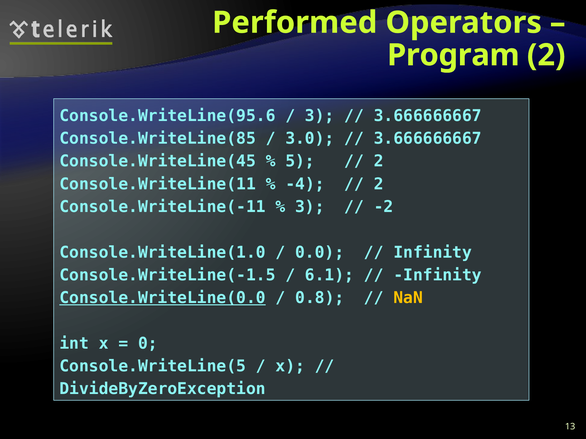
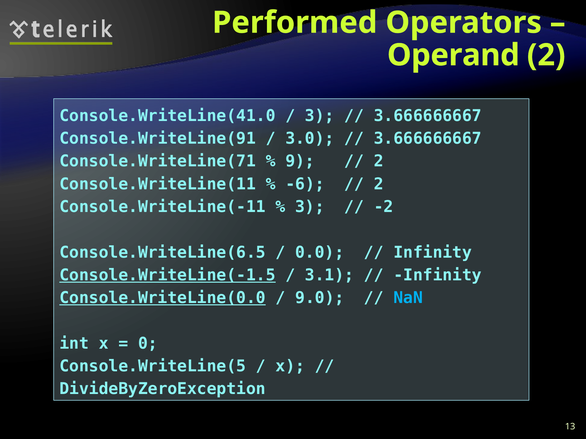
Program: Program -> Operand (453, 55)
Console.WriteLine(95.6: Console.WriteLine(95.6 -> Console.WriteLine(41.0 (167, 116)
Console.WriteLine(85: Console.WriteLine(85 -> Console.WriteLine(91 (158, 139)
Console.WriteLine(45: Console.WriteLine(45 -> Console.WriteLine(71 (158, 161)
5: 5 -> 9 (300, 161)
-4: -4 -> -6 (305, 184)
Console.WriteLine(1.0: Console.WriteLine(1.0 -> Console.WriteLine(6.5 (163, 253)
Console.WriteLine(-1.5 underline: none -> present (167, 275)
6.1: 6.1 -> 3.1 (330, 275)
0.8: 0.8 -> 9.0 (320, 298)
NaN colour: yellow -> light blue (408, 298)
